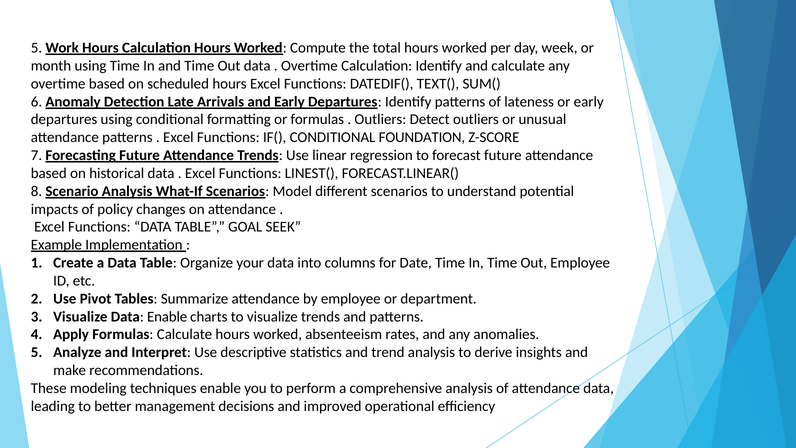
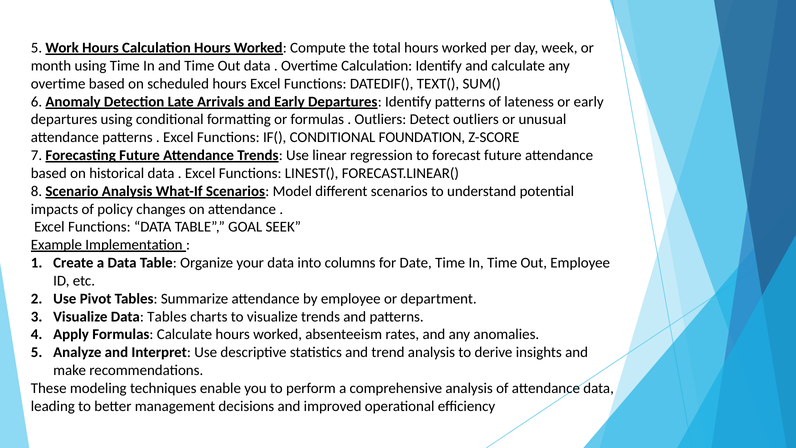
Data Enable: Enable -> Tables (167, 316)
